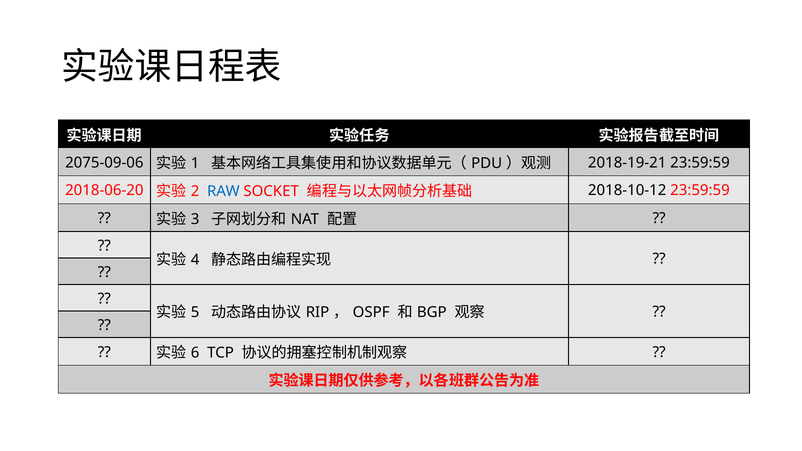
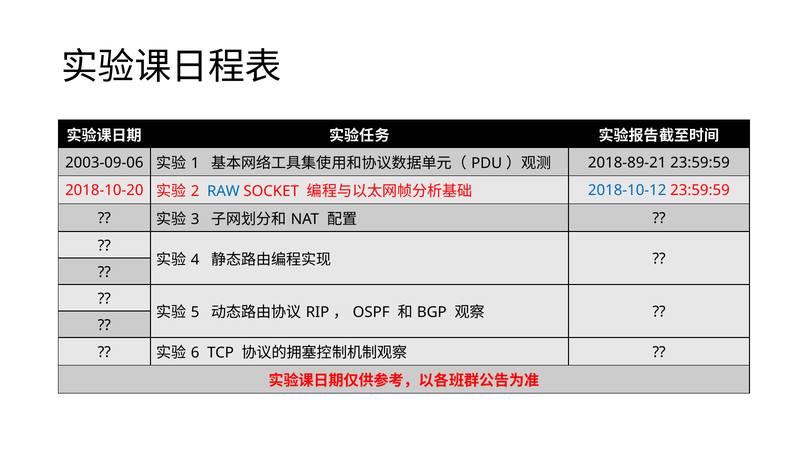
2075-09-06: 2075-09-06 -> 2003-09-06 (104, 163)
2018-19-21: 2018-19-21 -> 2018-89-21 (627, 163)
2018-06-20: 2018-06-20 -> 2018-10-20 (104, 191)
2018-10-12 colour: black -> blue (627, 191)
